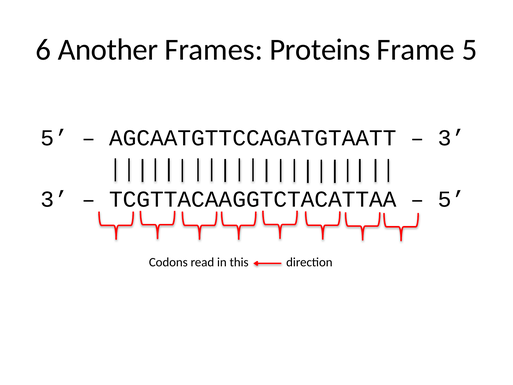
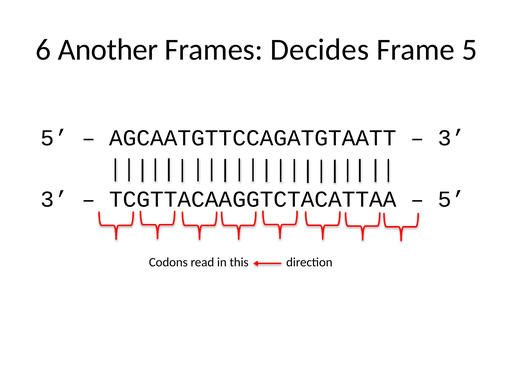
Proteins: Proteins -> Decides (320, 50)
